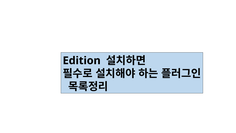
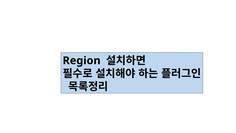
Edition: Edition -> Region (82, 60)
